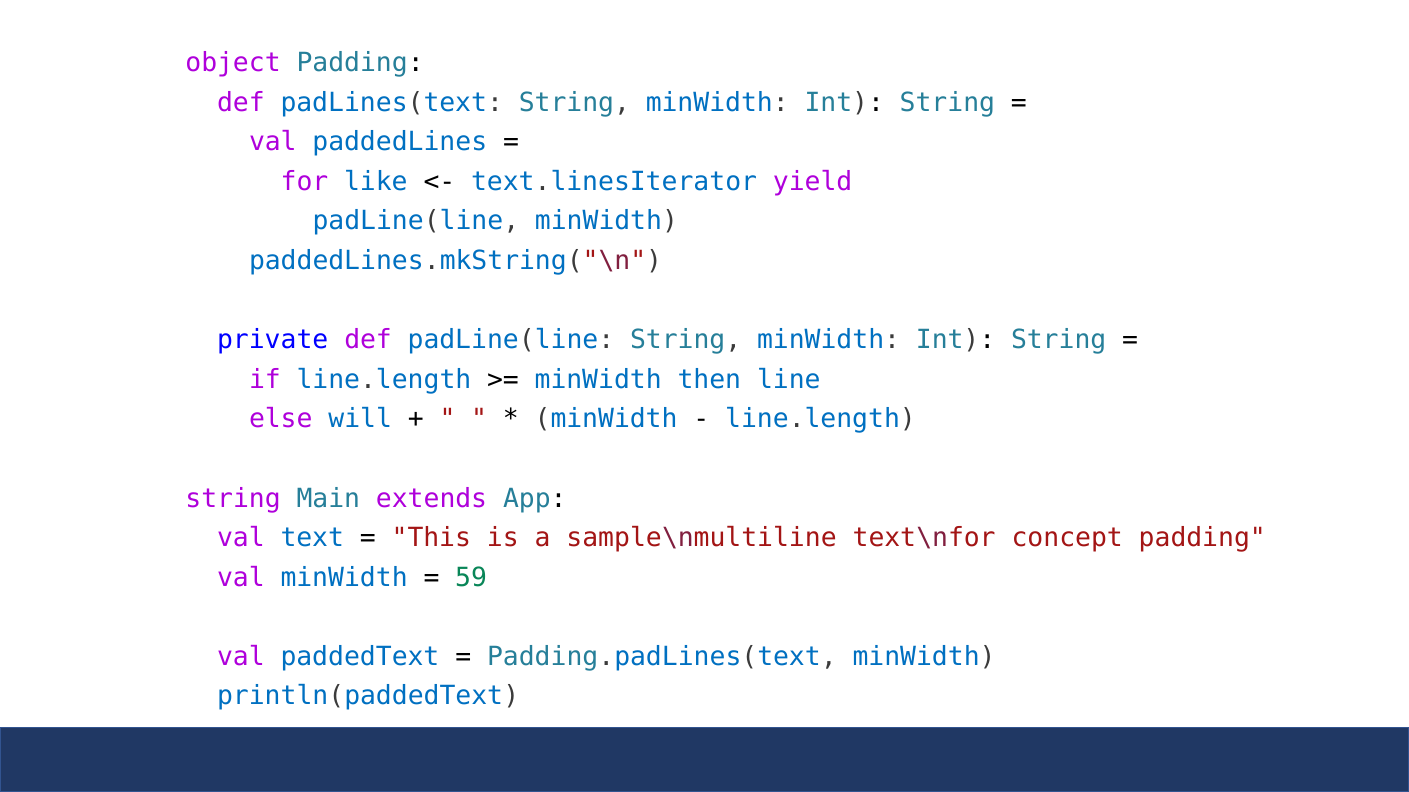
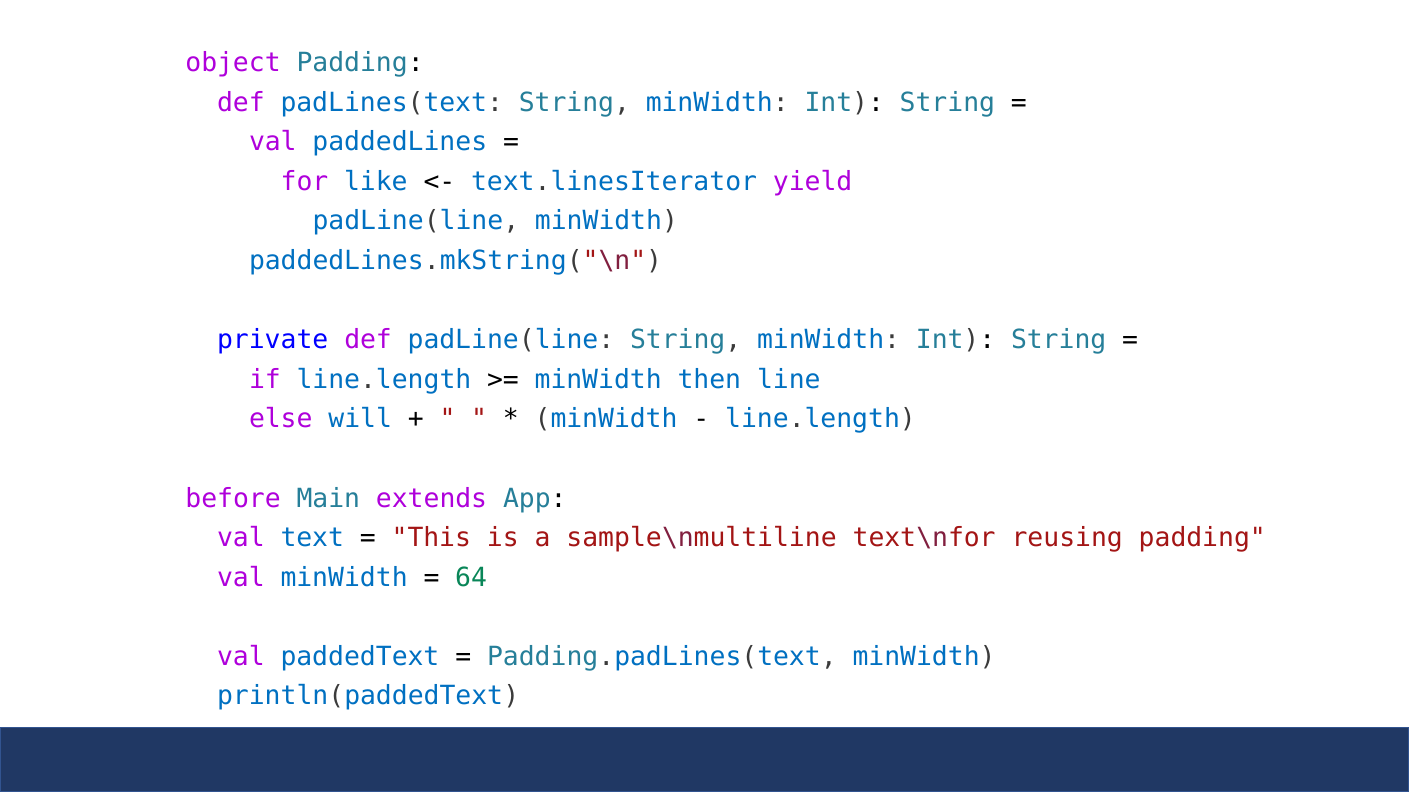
string: string -> before (233, 499)
concept: concept -> reusing (1067, 538)
59: 59 -> 64 (471, 578)
